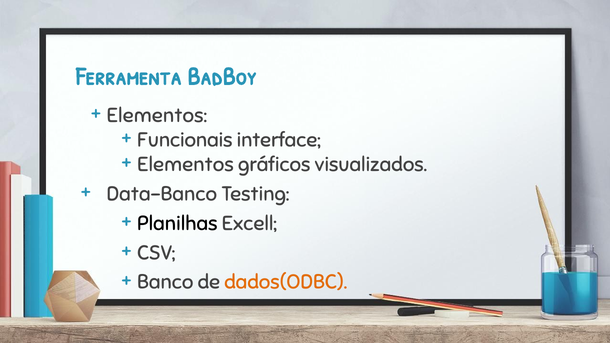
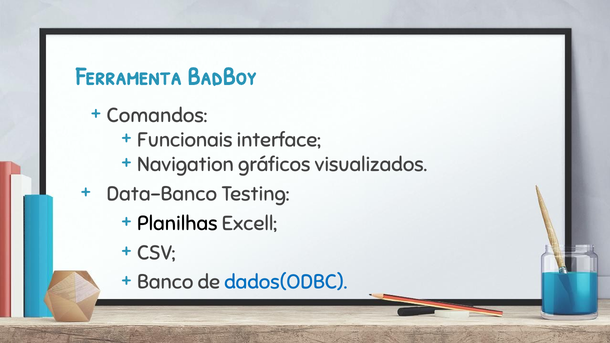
Elementos: Elementos -> Comandos (157, 116)
Elementos: Elementos -> Navigation (186, 164)
dados(ODBC colour: orange -> blue (286, 282)
